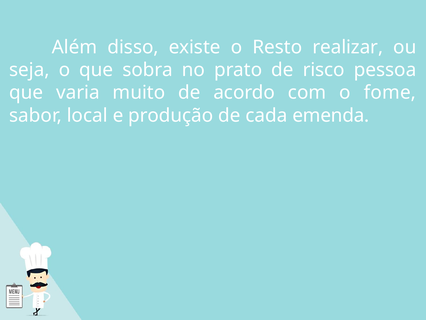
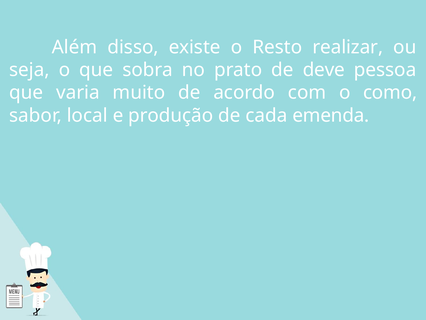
risco: risco -> deve (324, 70)
fome: fome -> como (390, 93)
